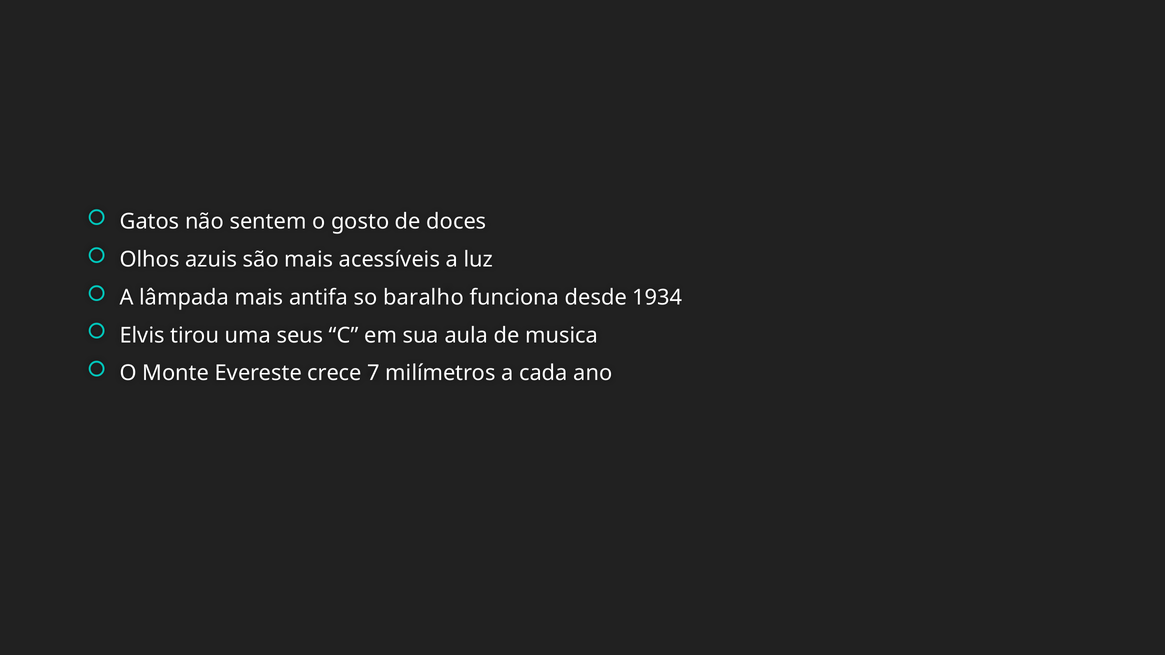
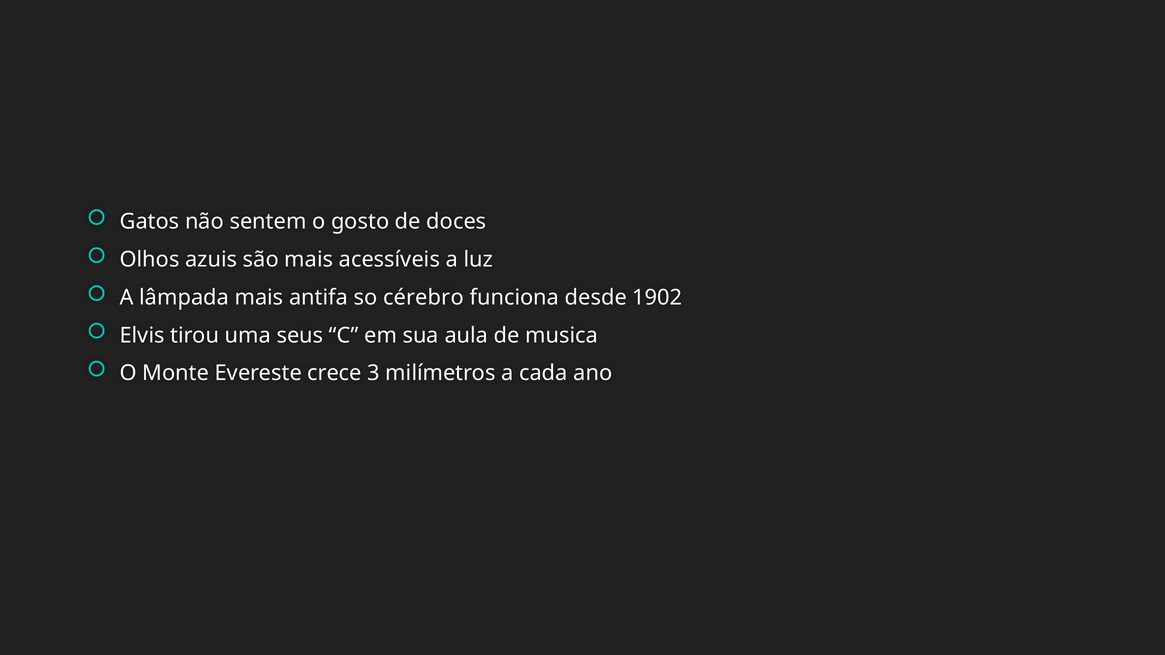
baralho: baralho -> cérebro (423, 298)
1934: 1934 -> 1902 (657, 298)
7: 7 -> 3 (374, 373)
